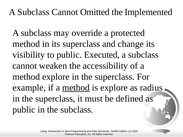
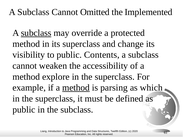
subclass underline: none -> present (36, 33)
Executed: Executed -> Contents (102, 55)
is explore: explore -> parsing (114, 88)
radius: radius -> which (151, 88)
